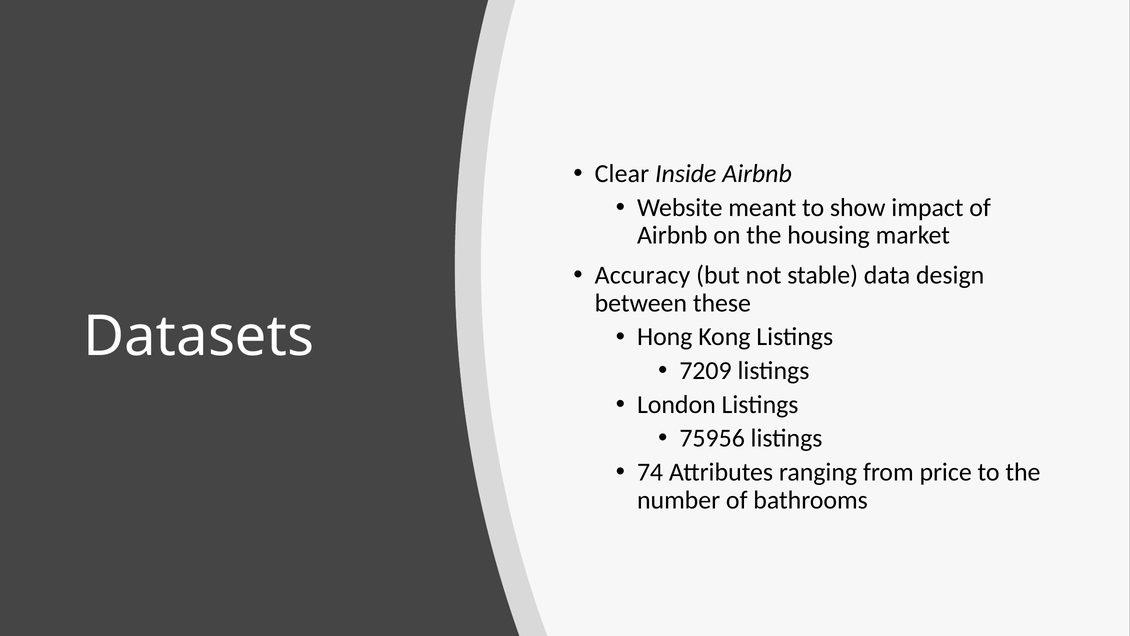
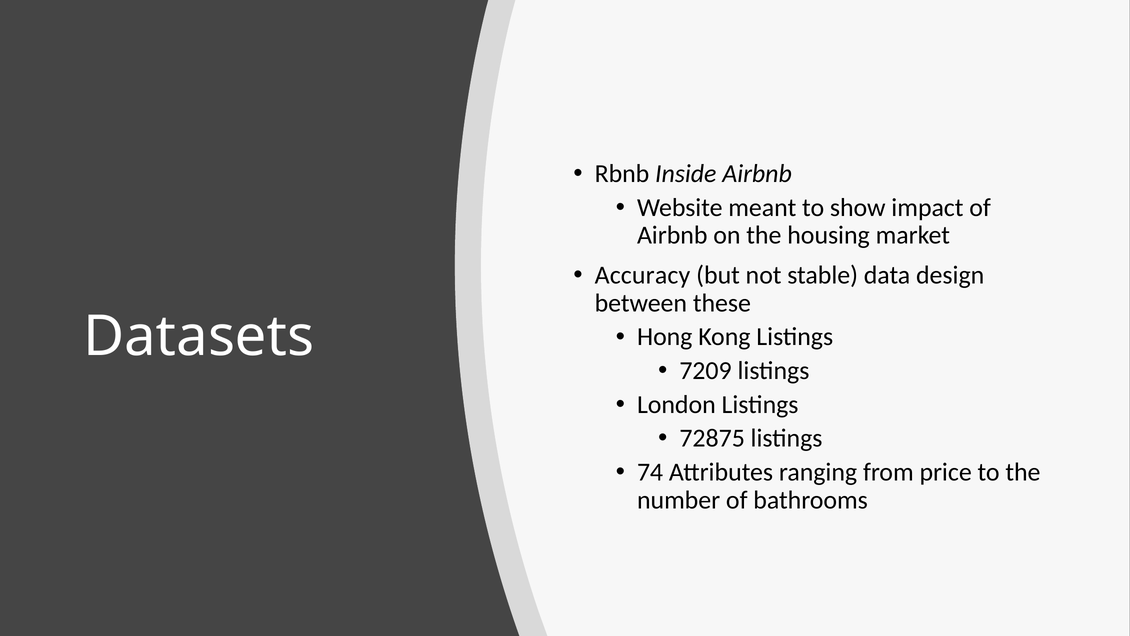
Clear: Clear -> Rbnb (622, 174)
75956: 75956 -> 72875 (712, 438)
